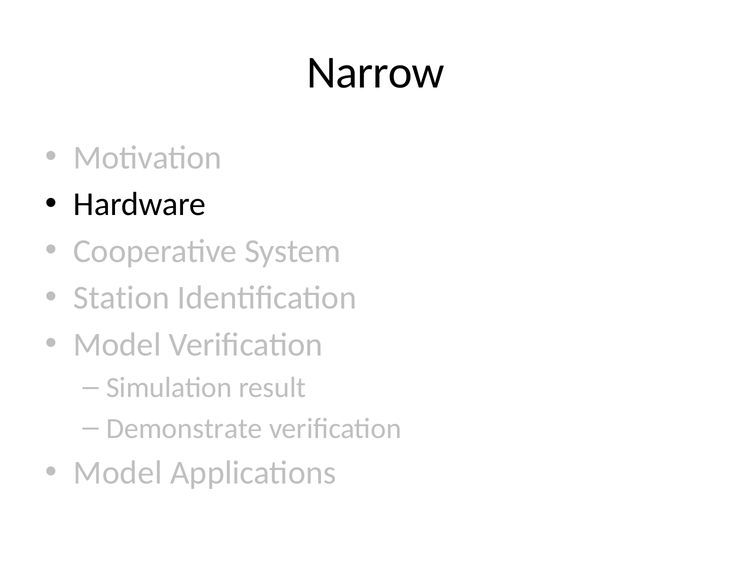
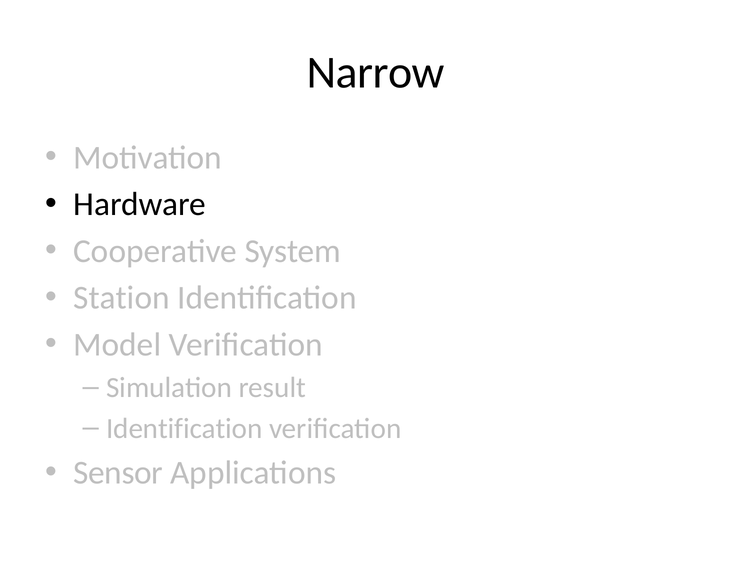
Demonstrate: Demonstrate -> Identification (184, 429)
Model: Model -> Sensor (118, 473)
